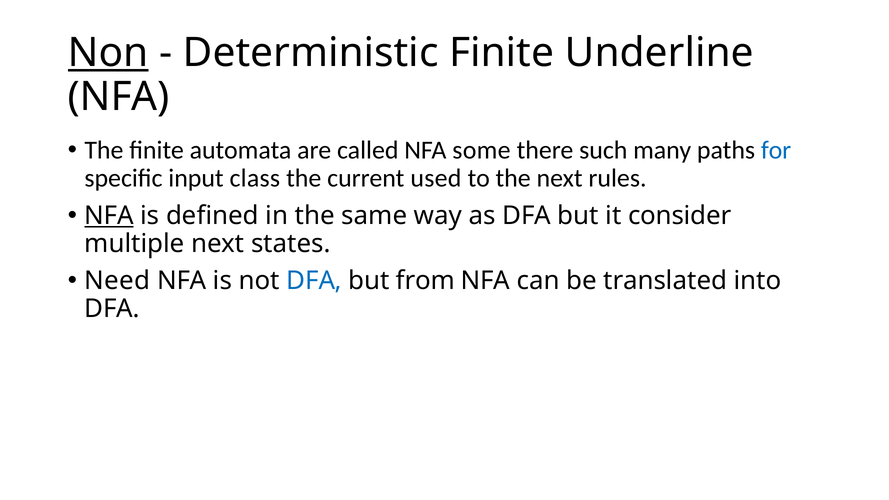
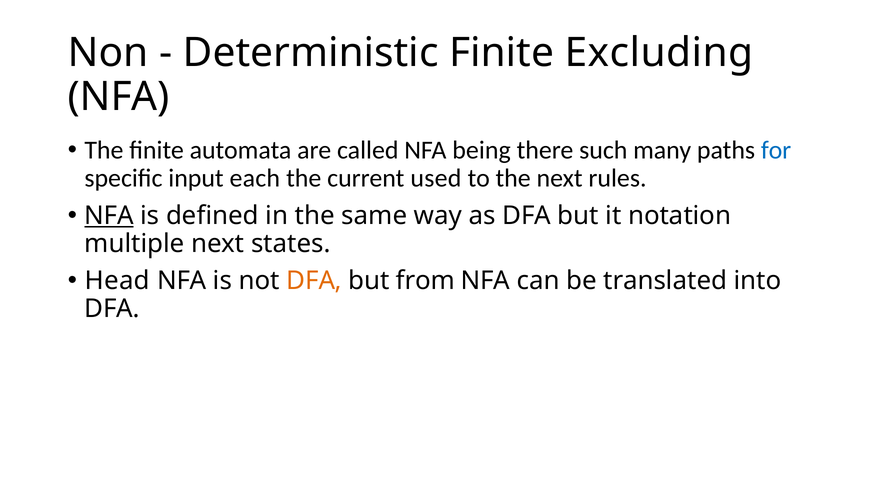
Non underline: present -> none (108, 53)
Underline: Underline -> Excluding (659, 53)
some: some -> being (482, 150)
class: class -> each (255, 178)
consider: consider -> notation (680, 216)
Need: Need -> Head (117, 281)
DFA colour: blue -> orange (314, 281)
